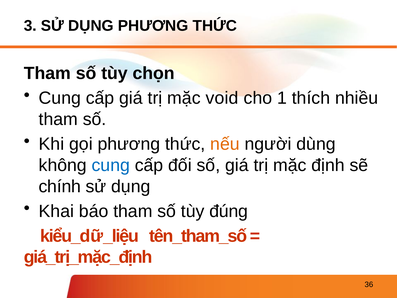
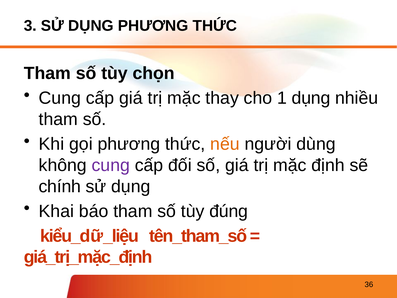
void: void -> thay (222, 98)
1 thích: thích -> dụng (311, 98)
cung colour: blue -> purple (111, 165)
